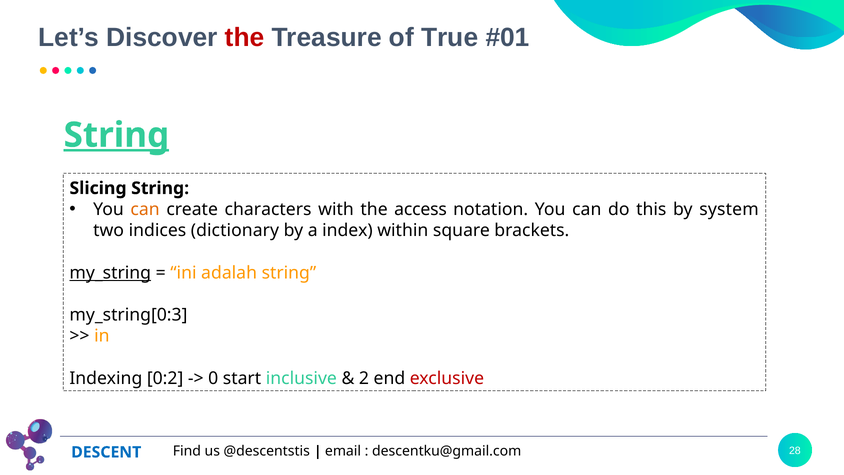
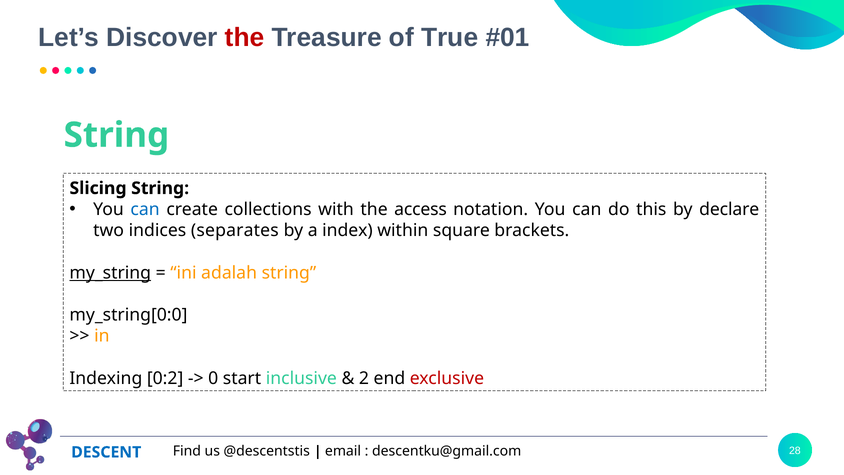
String underline: present -> none (116, 135)
can colour: orange -> blue (145, 209)
characters: characters -> collections (268, 209)
system: system -> declare (729, 209)
dictionary: dictionary -> separates (235, 230)
my_string[0:3: my_string[0:3 -> my_string[0:0 (128, 315)
